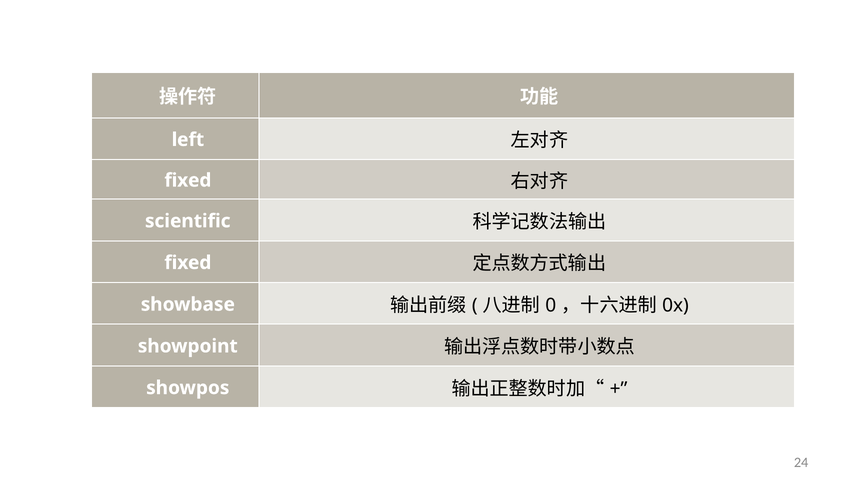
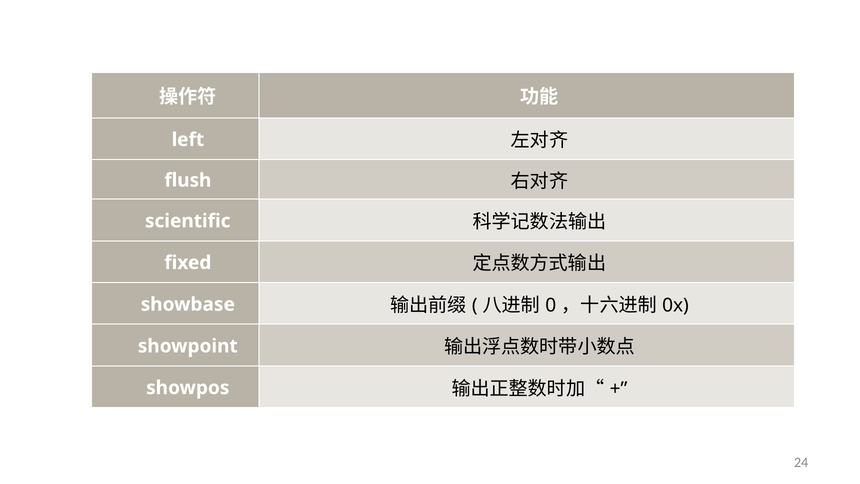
fixed: fixed -> flush (188, 180)
